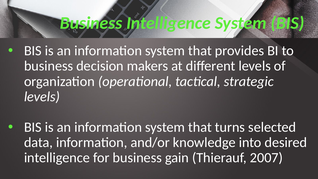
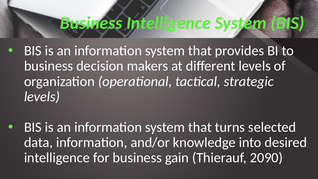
2007: 2007 -> 2090 (266, 158)
